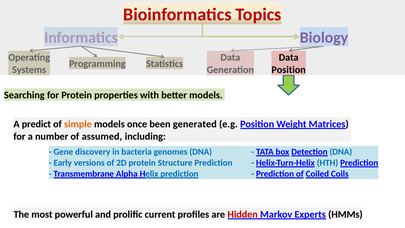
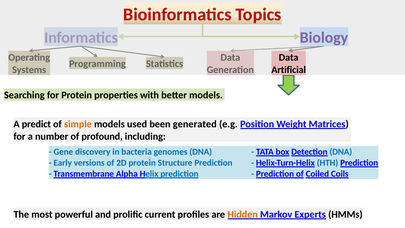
Position: Position -> Artificial (289, 70)
once: once -> used (137, 124)
assumed: assumed -> profound (102, 136)
Hidden colour: red -> orange (243, 214)
